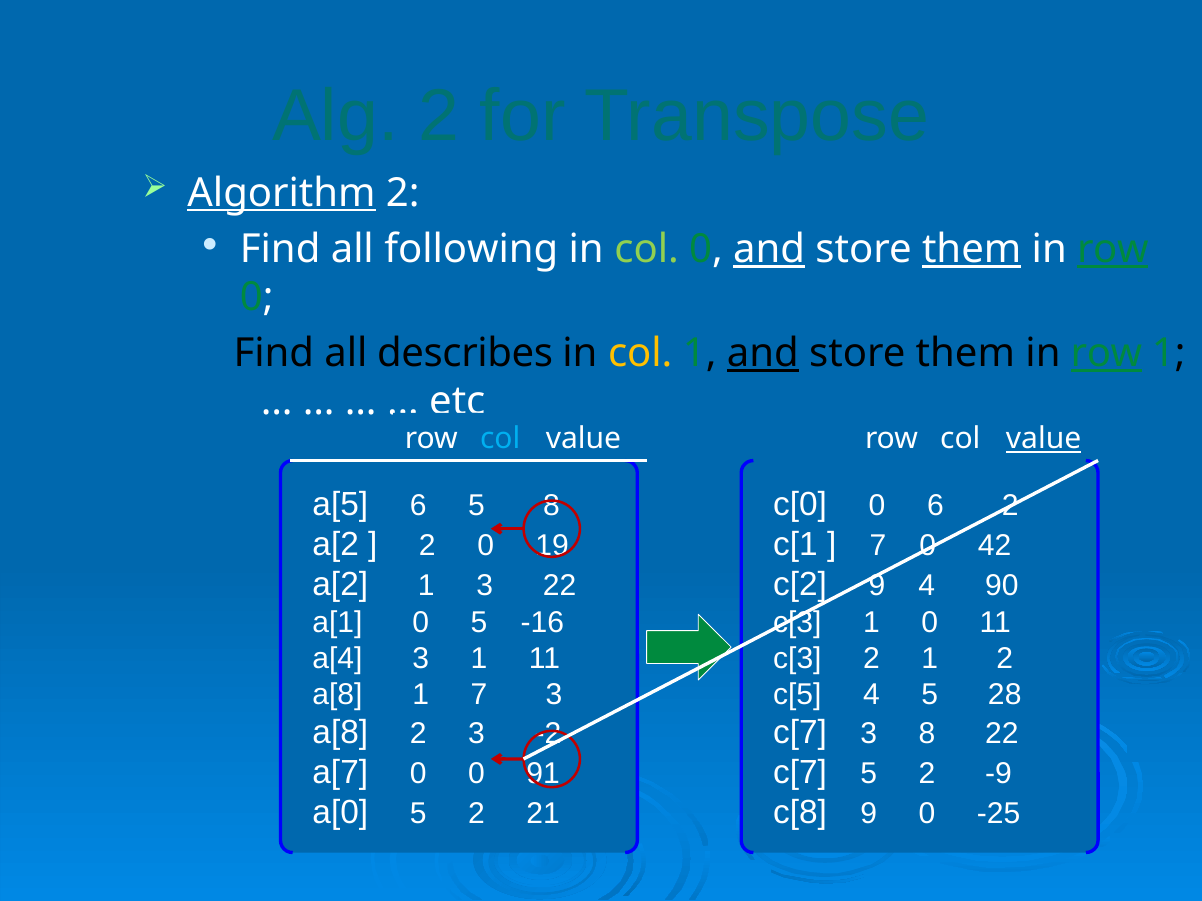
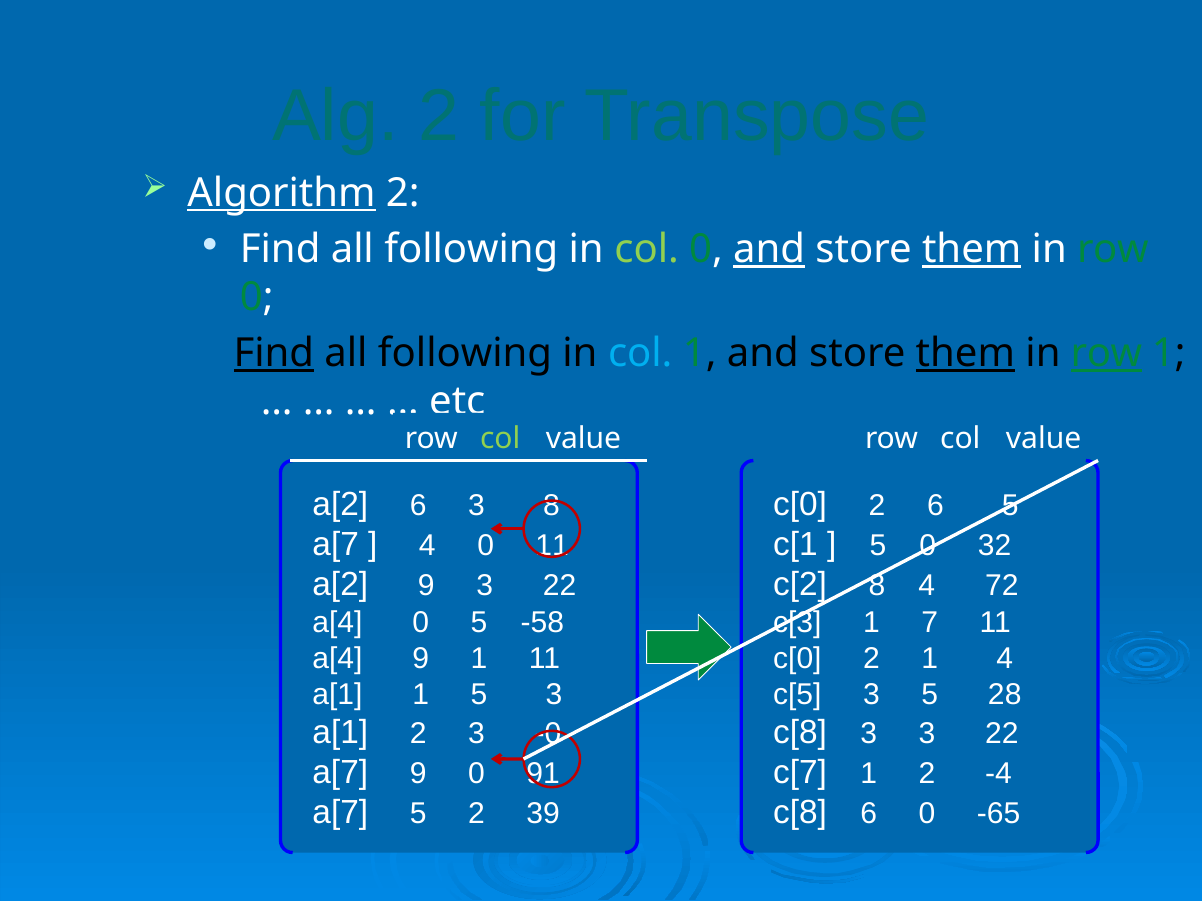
row underline: present -> none (1113, 249)
Find underline: none -> present (274, 353)
describes: describes -> following (465, 353)
col colour: yellow -> light blue (640, 353)
and underline: present -> none (763, 353)
them underline: none -> present (965, 353)
col colour: light blue -> light green (500, 439)
value underline: present -> none (1044, 439)
a[5: a[5 -> a[2 (340, 505)
6 5: 5 -> 3 (476, 506)
0: 0 -> 2 (877, 506)
6 2: 2 -> 5 (1010, 506)
a[2: a[2 -> a[7 (336, 545)
2: 2 -> 4 (427, 546)
0 19: 19 -> 11 (552, 546)
7: 7 -> 5 (878, 546)
42: 42 -> 32 (995, 546)
a[2 1: 1 -> 9 (426, 586)
c[2 9: 9 -> 8 (877, 586)
90: 90 -> 72 (1002, 586)
a[1: a[1 -> a[4 (337, 623)
-16: -16 -> -58 (542, 623)
1 0: 0 -> 7 (930, 623)
a[4 3: 3 -> 9 (421, 659)
c[3: c[3 -> c[0 (797, 659)
1 2: 2 -> 4 (1005, 659)
a[8: a[8 -> a[1 (337, 695)
1 7: 7 -> 5 (479, 695)
c[5 4: 4 -> 3 (871, 695)
a[8: a[8 -> a[1 (340, 733)
-2: -2 -> -0 (548, 734)
c[7: c[7 -> c[8 (800, 733)
3 8: 8 -> 3 (927, 734)
a[7 0: 0 -> 9 (418, 774)
c[7 5: 5 -> 1 (869, 774)
-9: -9 -> -4 (999, 774)
a[0: a[0 -> a[7 (340, 813)
21: 21 -> 39 (543, 814)
c[8 9: 9 -> 6 (869, 814)
-25: -25 -> -65 (999, 814)
